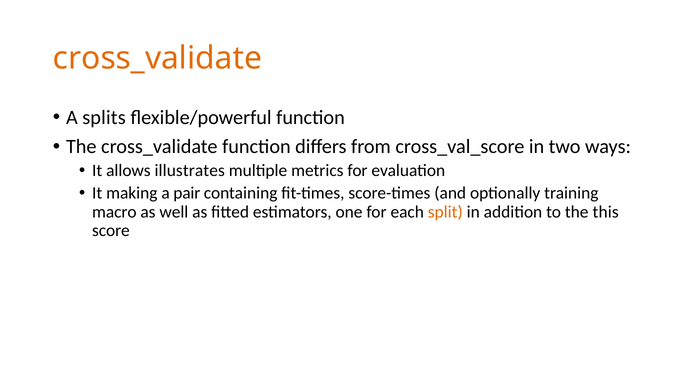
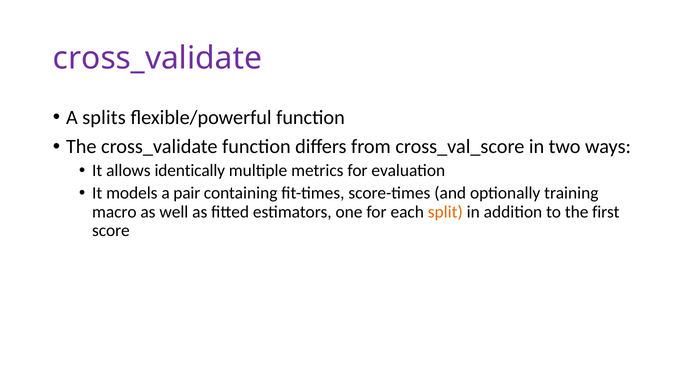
cross_validate colour: orange -> purple (158, 58)
illustrates: illustrates -> identically (190, 171)
making: making -> models (132, 193)
this: this -> first (606, 212)
